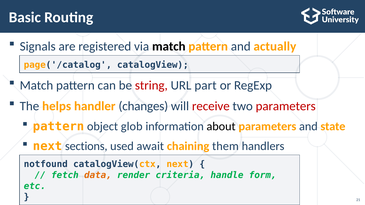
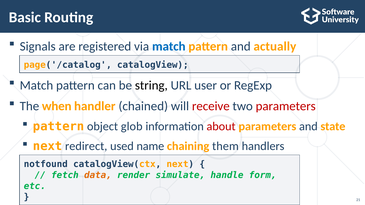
match colour: black -> blue (169, 46)
string colour: red -> black (151, 85)
part: part -> user (206, 85)
helps: helps -> when (57, 106)
changes: changes -> chained (143, 106)
about colour: black -> red (221, 127)
sections: sections -> redirect (86, 146)
await: await -> name (150, 146)
criteria: criteria -> simulate (180, 175)
